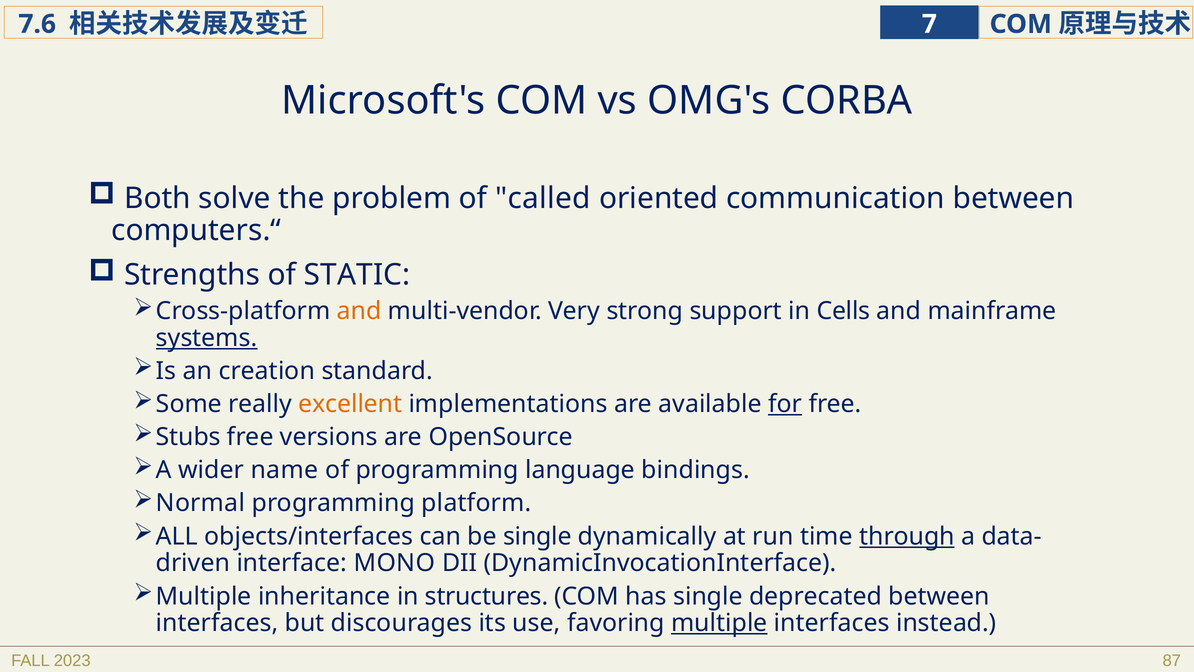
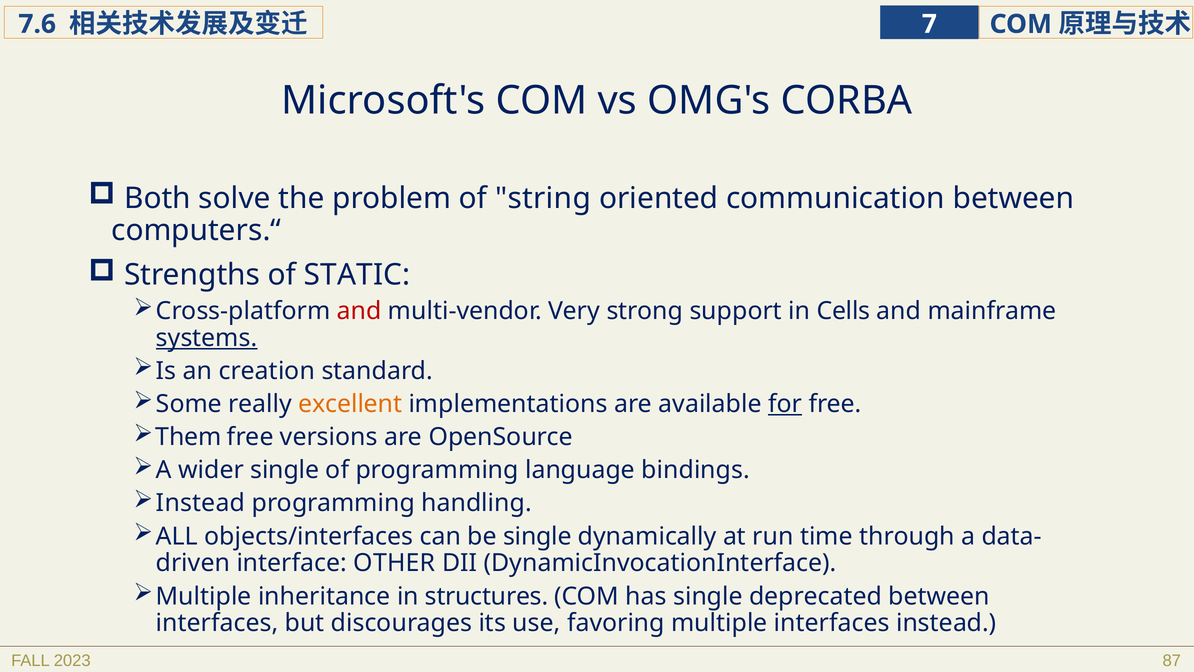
called: called -> string (543, 198)
and colour: orange -> red (359, 311)
Stubs: Stubs -> Them (188, 437)
wider name: name -> single (285, 470)
Normal: Normal -> Instead (201, 503)
platform: platform -> handling (477, 503)
through underline: present -> none (907, 536)
MONO: MONO -> OTHER (394, 563)
multiple underline: present -> none (719, 623)
